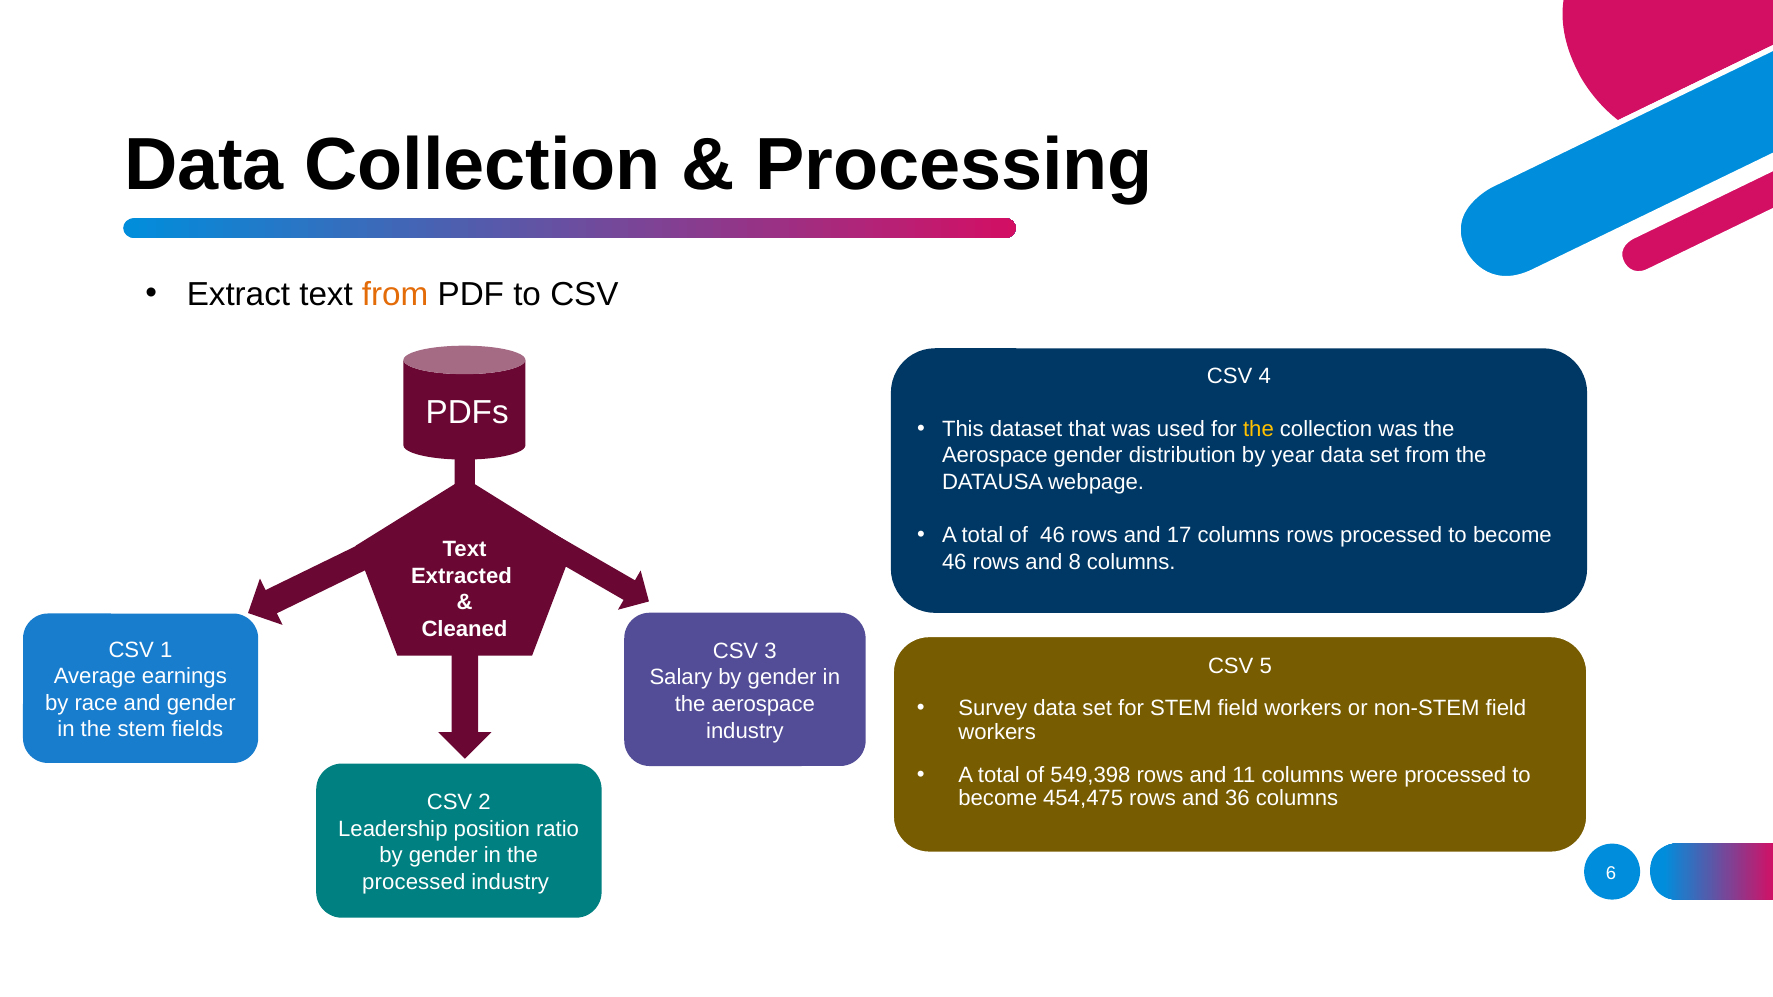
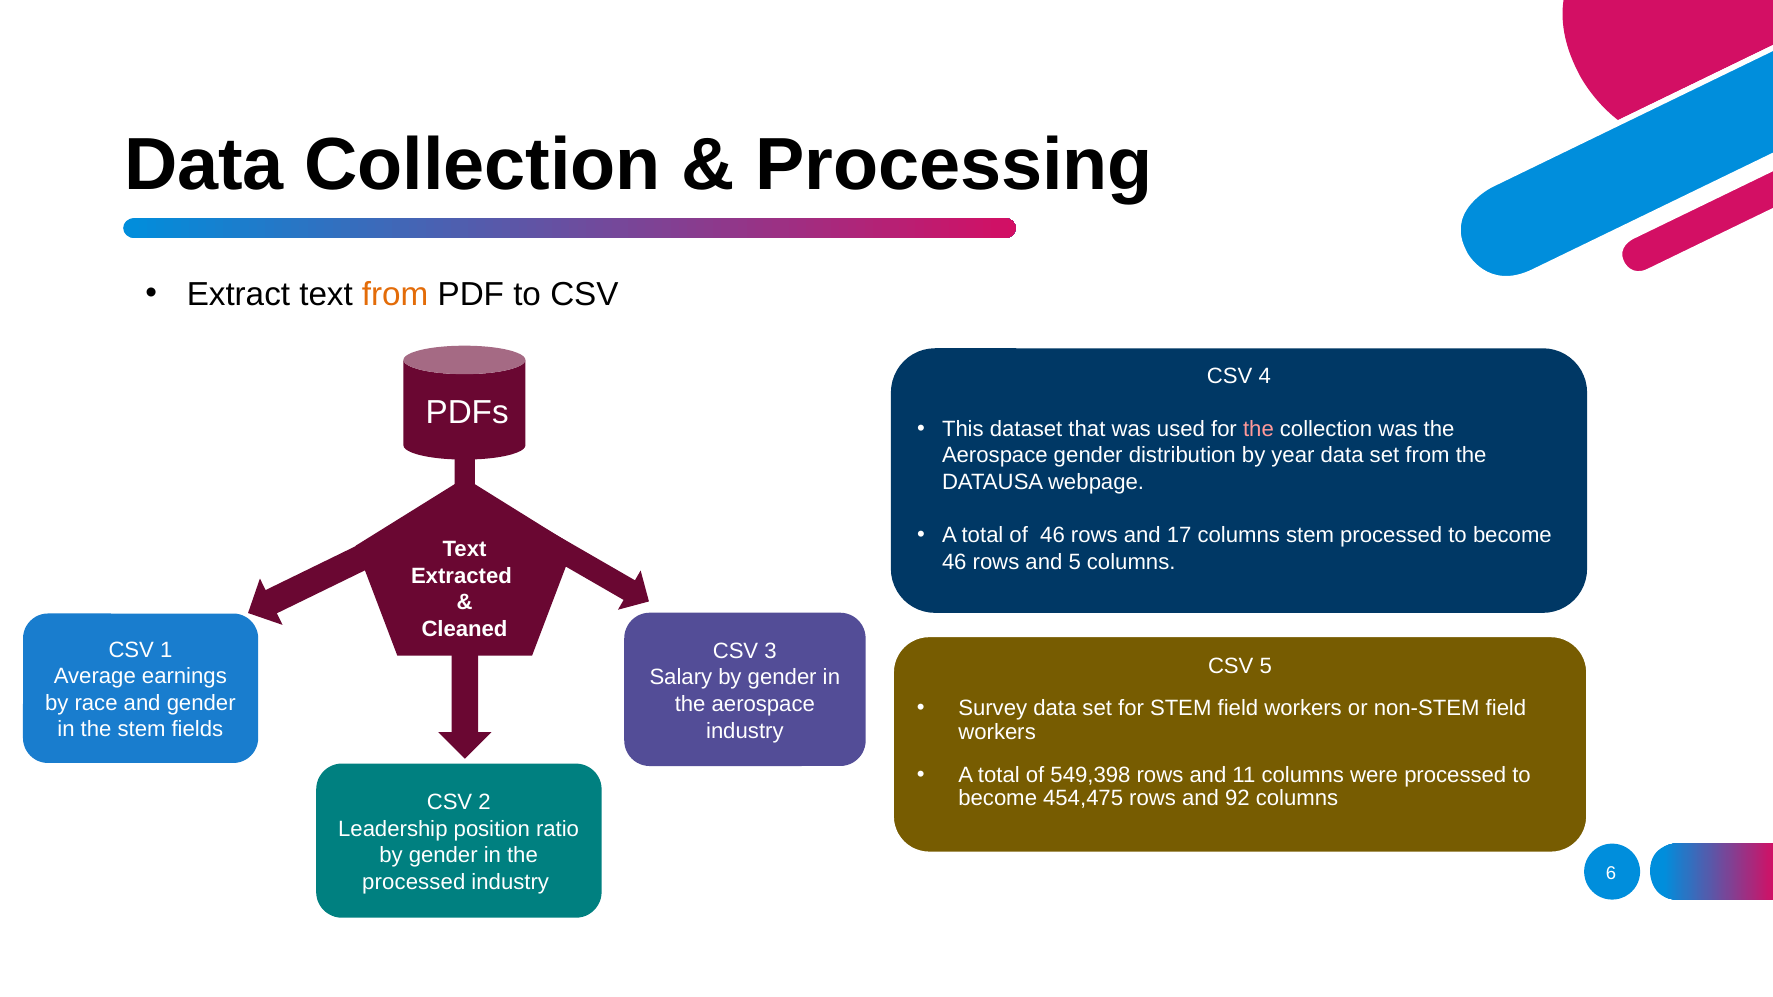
the colour: yellow -> pink (1258, 429)
columns rows: rows -> stem (1310, 535)
and 8: 8 -> 5 (1075, 562)
36: 36 -> 92 (1237, 799)
